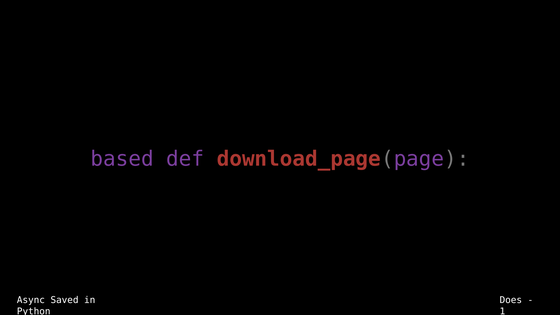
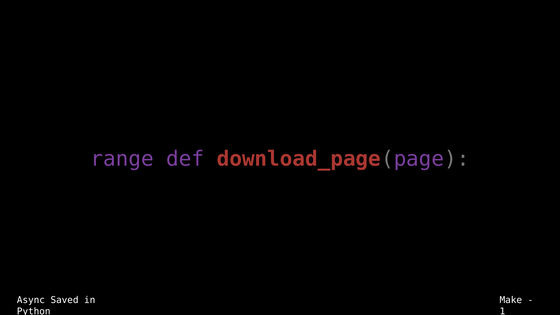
based: based -> range (122, 159)
Does: Does -> Make (511, 300)
